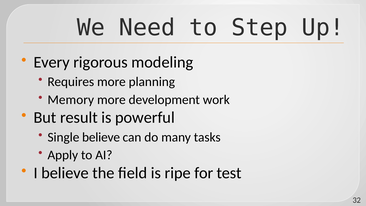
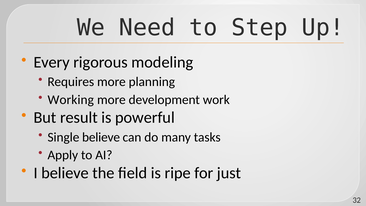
Memory: Memory -> Working (71, 100)
test: test -> just (229, 173)
